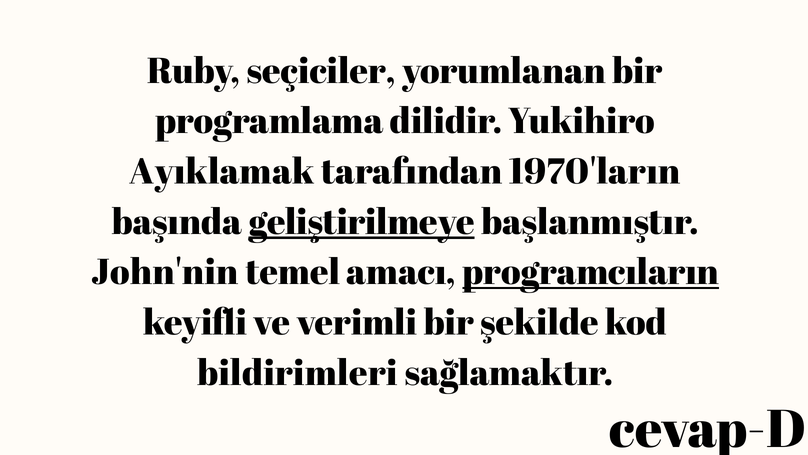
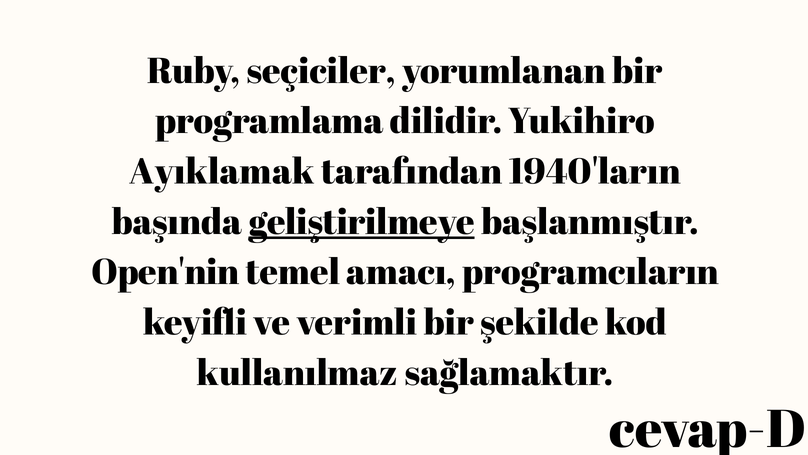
1970'ların: 1970'ların -> 1940'ların (595, 172)
John'nin: John'nin -> Open'nin (165, 272)
programcıların underline: present -> none (591, 272)
bildirimleri: bildirimleri -> kullanılmaz (298, 373)
